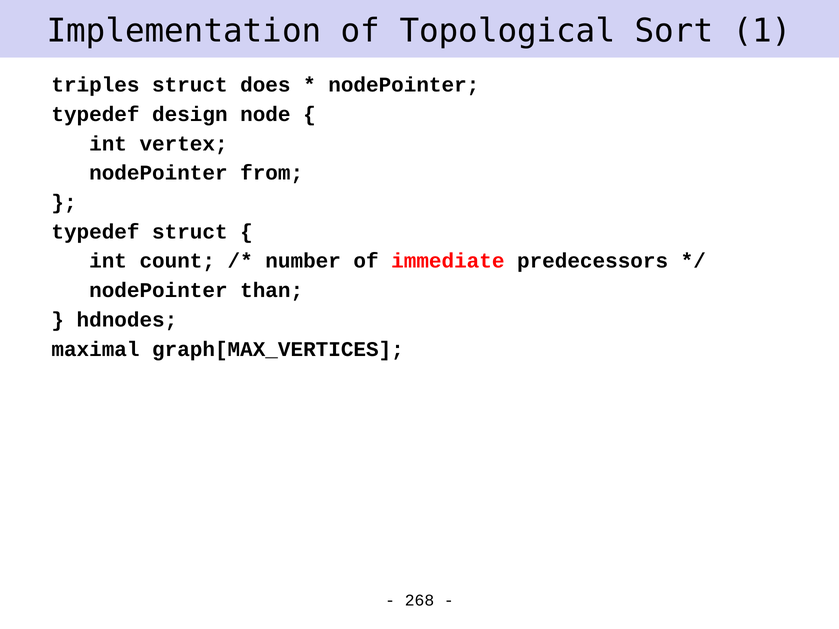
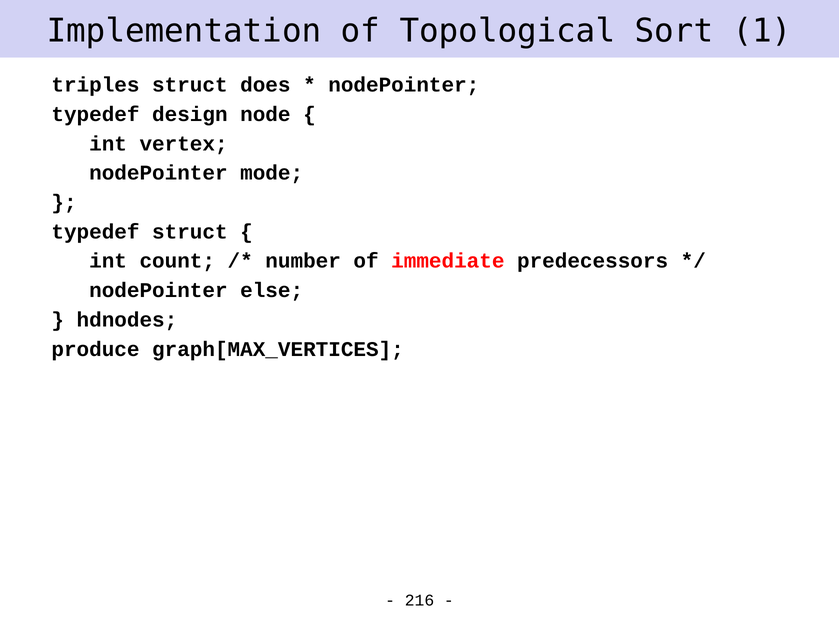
from: from -> mode (272, 173)
than: than -> else (272, 290)
maximal: maximal -> produce (95, 349)
268: 268 -> 216 (420, 601)
